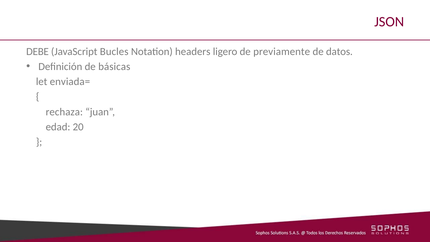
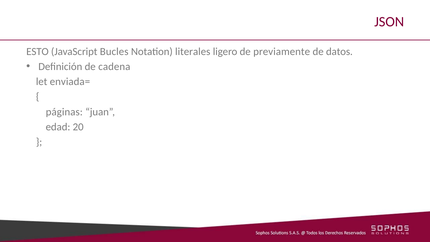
DEBE: DEBE -> ESTO (37, 52)
headers: headers -> literales (193, 52)
básicas: básicas -> cadena (114, 67)
rechaza: rechaza -> páginas (64, 112)
